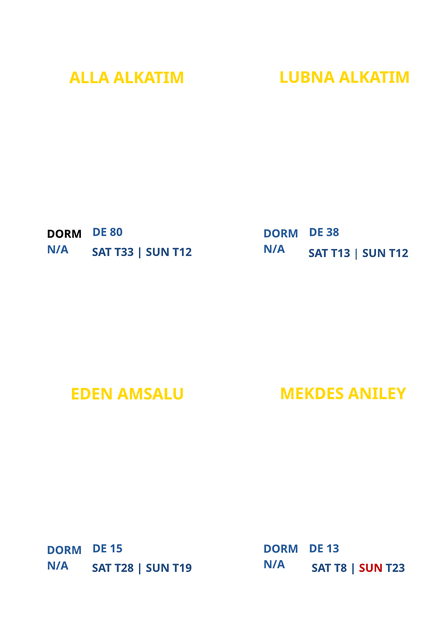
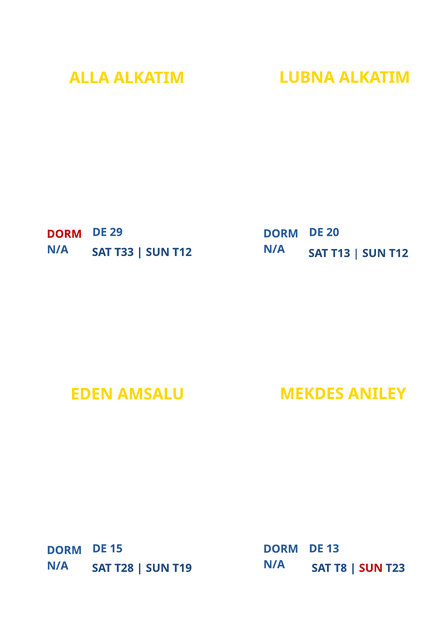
80: 80 -> 29 (116, 232)
38: 38 -> 20 (333, 232)
DORM colour: black -> red (64, 234)
